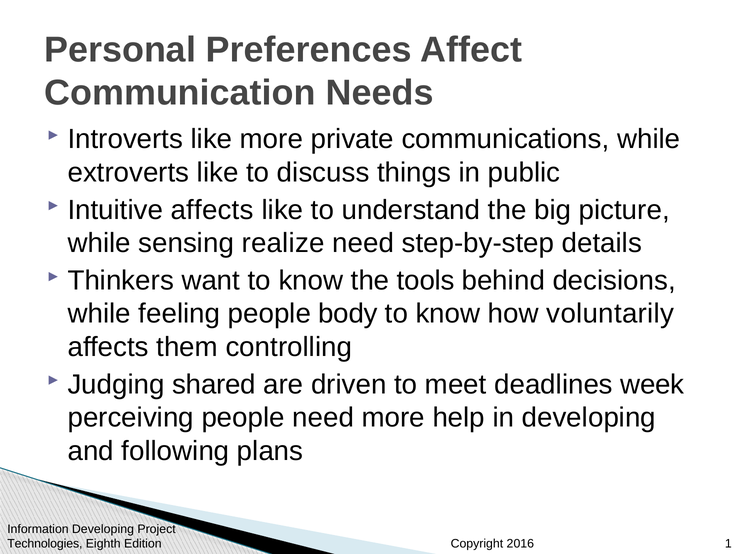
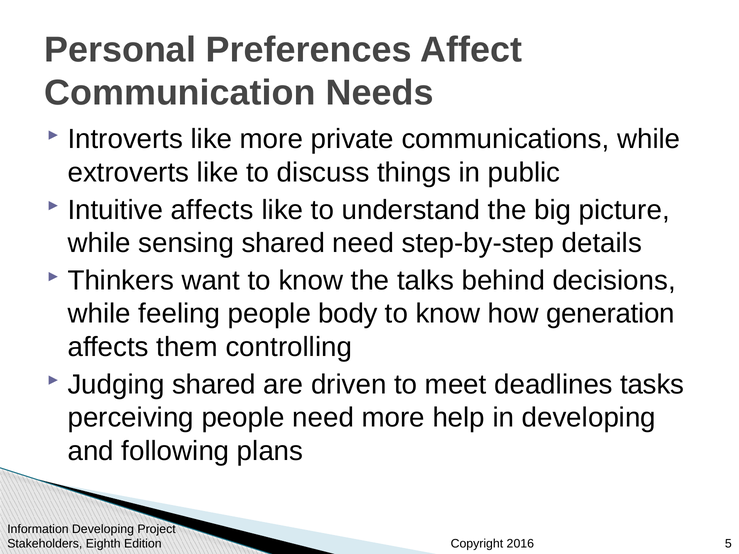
sensing realize: realize -> shared (283, 243)
tools: tools -> talks (426, 281)
voluntarily: voluntarily -> generation (610, 314)
week: week -> tasks (652, 385)
Technologies: Technologies -> Stakeholders (45, 544)
1: 1 -> 5 (728, 544)
